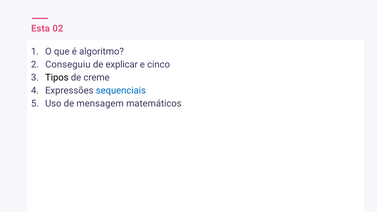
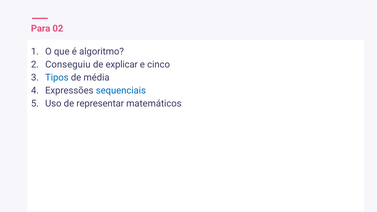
Esta: Esta -> Para (41, 28)
Tipos colour: black -> blue (57, 78)
creme: creme -> média (97, 78)
mensagem: mensagem -> representar (100, 104)
